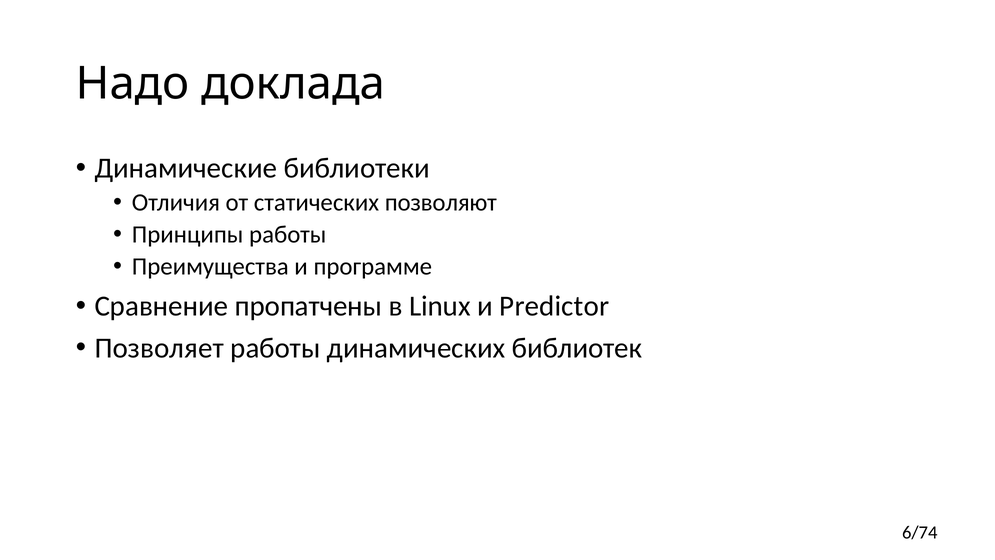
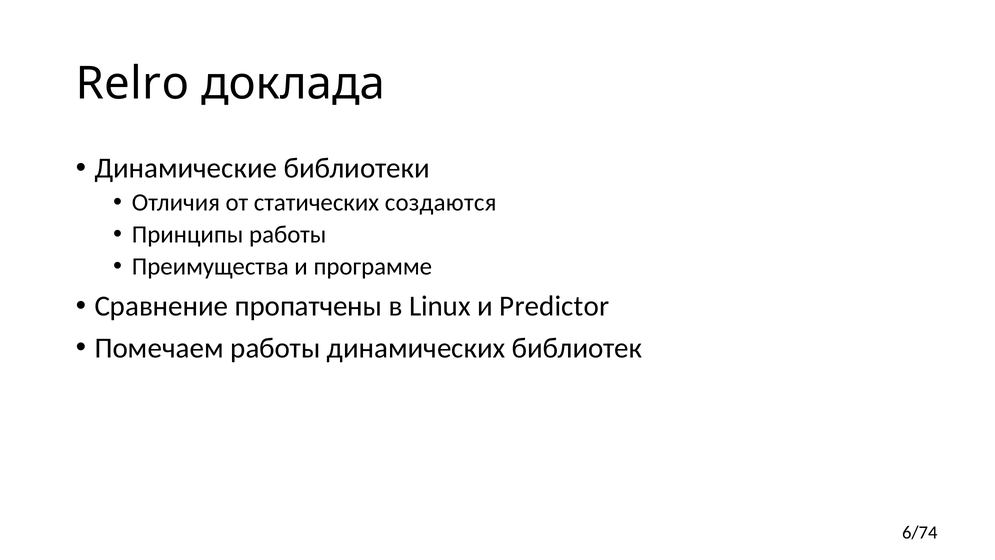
Надо: Надо -> Relro (132, 84)
позволяют: позволяют -> создаются (441, 203)
Позволяет: Позволяет -> Помечаем (159, 348)
